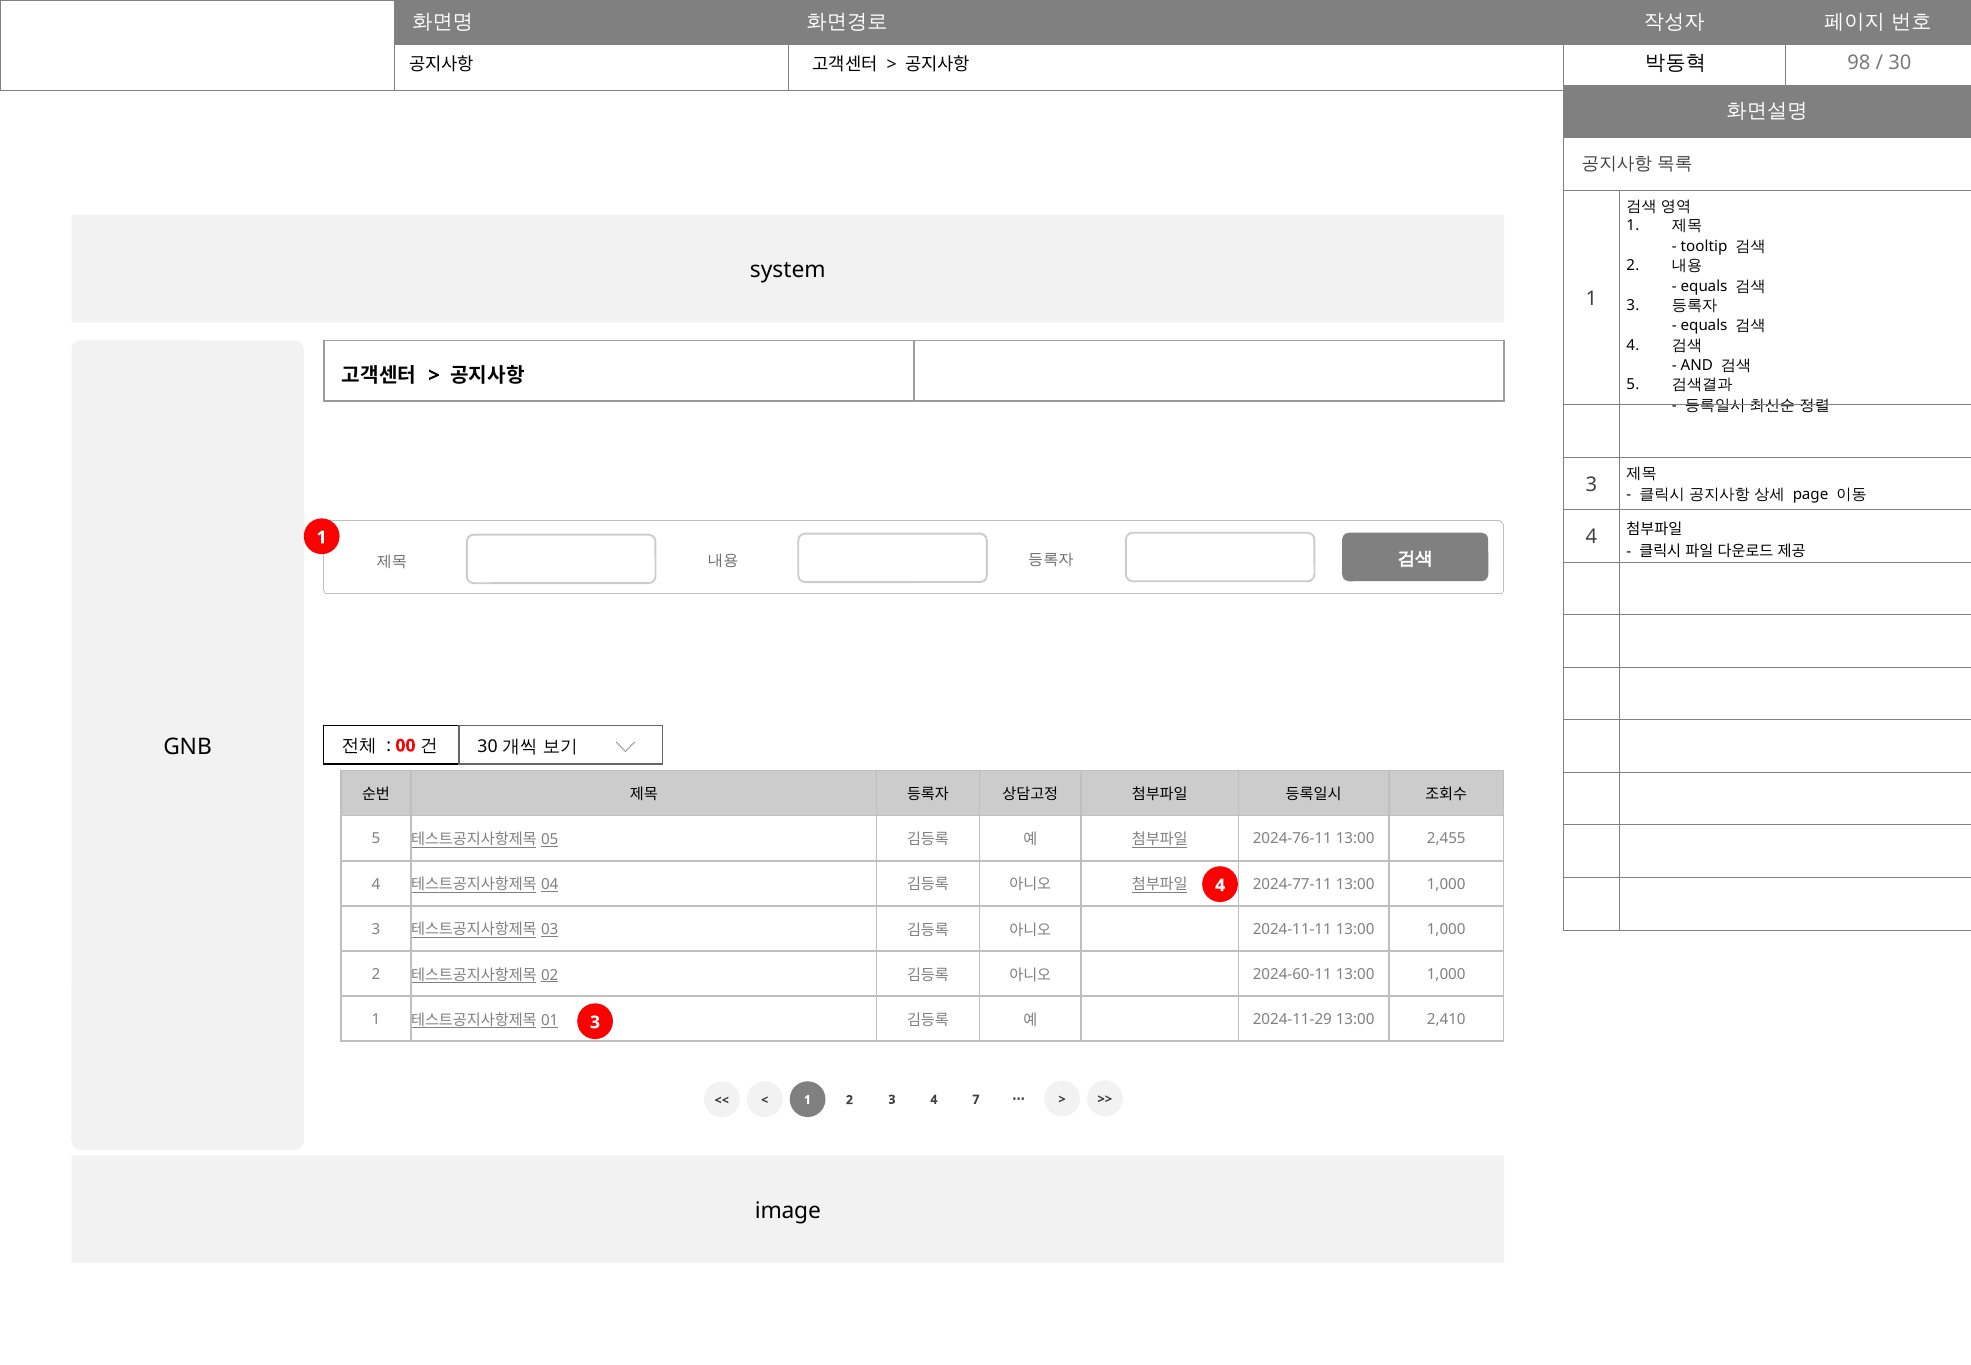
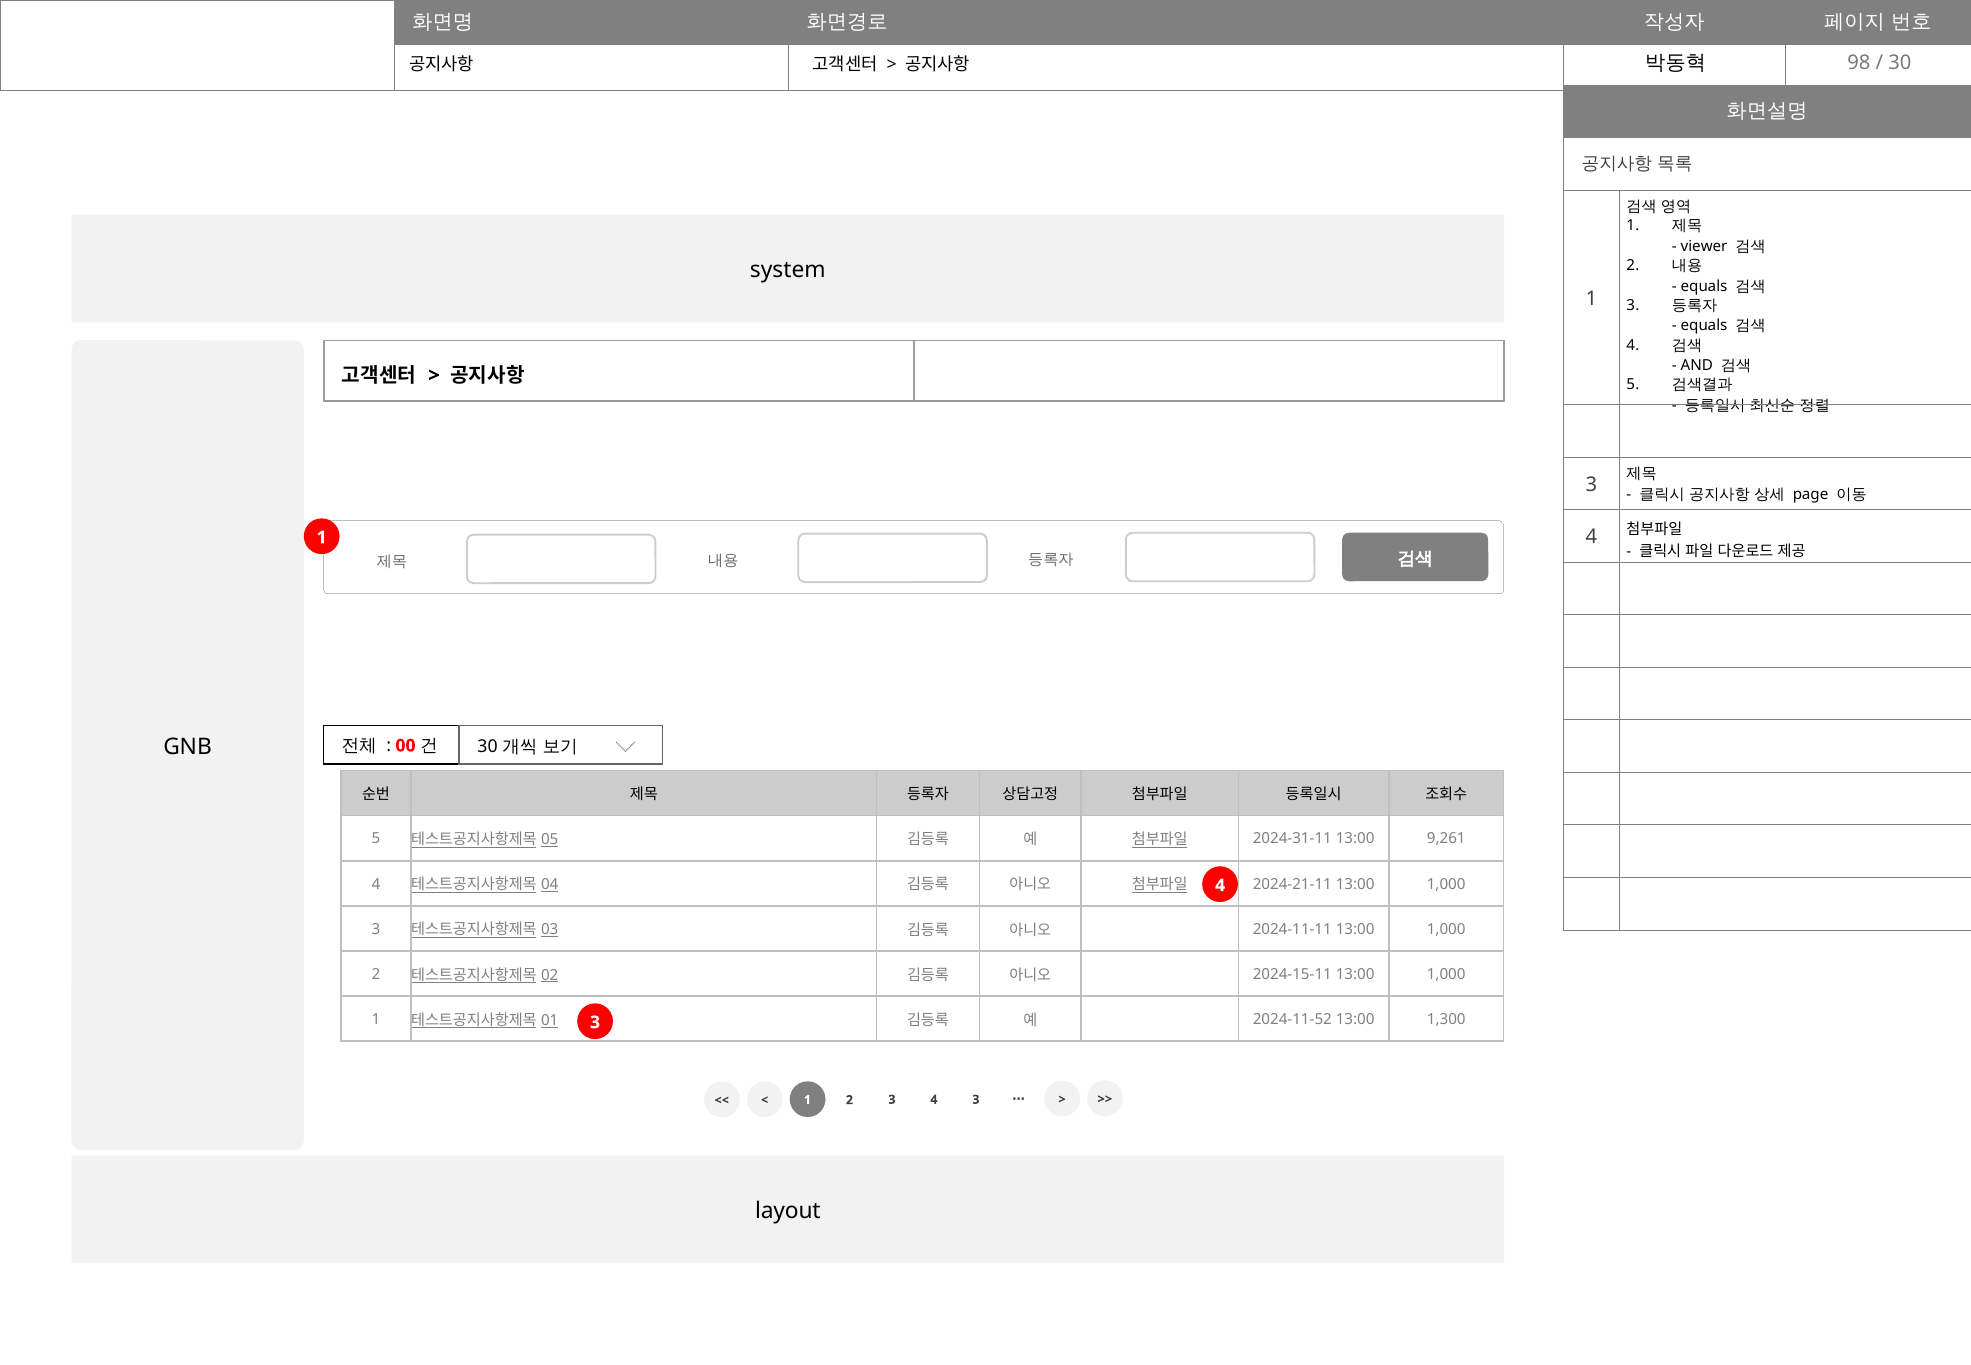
tooltip: tooltip -> viewer (1704, 246)
2024-76-11: 2024-76-11 -> 2024-31-11 (1292, 839)
2,455: 2,455 -> 9,261 (1446, 839)
2024-77-11: 2024-77-11 -> 2024-21-11 (1292, 884)
2024-60-11: 2024-60-11 -> 2024-15-11 (1292, 974)
2024-11-29: 2024-11-29 -> 2024-11-52 (1292, 1019)
2,410: 2,410 -> 1,300 (1446, 1019)
7: 7 -> 3 (976, 1099)
image: image -> layout (788, 1211)
